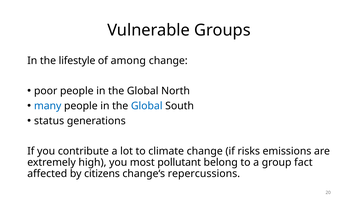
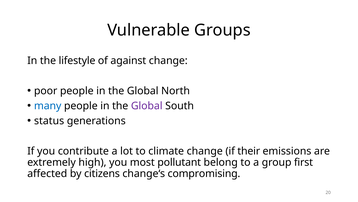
among: among -> against (128, 61)
Global colour: blue -> purple (147, 106)
risks: risks -> their (249, 151)
fact: fact -> first (303, 162)
repercussions: repercussions -> compromising (204, 173)
